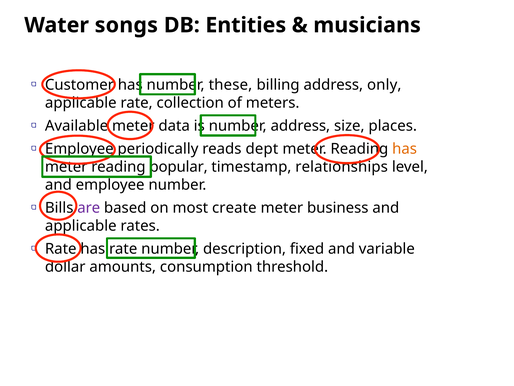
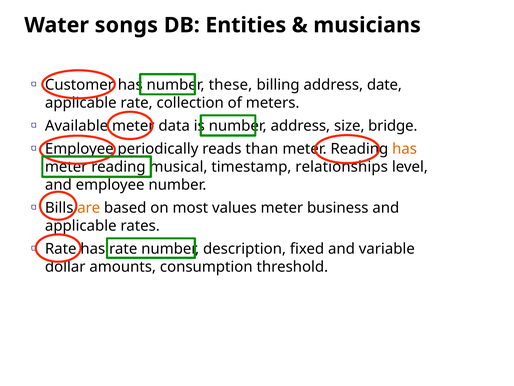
only: only -> date (384, 85)
places: places -> bridge (393, 126)
dept: dept -> than (262, 149)
popular: popular -> musical (179, 167)
are colour: purple -> orange (89, 208)
create: create -> values (234, 208)
